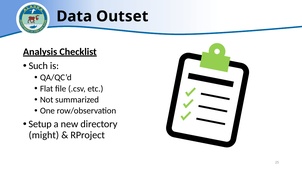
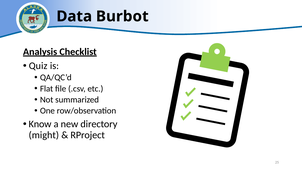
Outset: Outset -> Burbot (122, 16)
Such: Such -> Quiz (38, 66)
Setup: Setup -> Know (40, 124)
